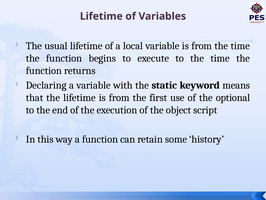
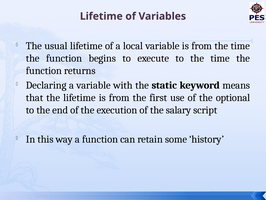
object: object -> salary (179, 110)
